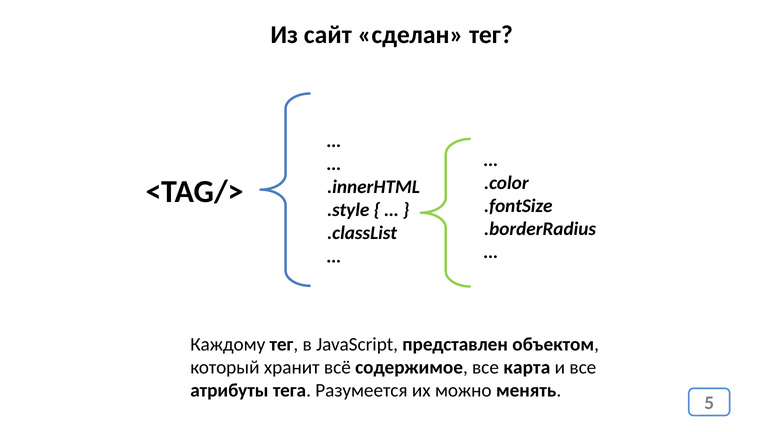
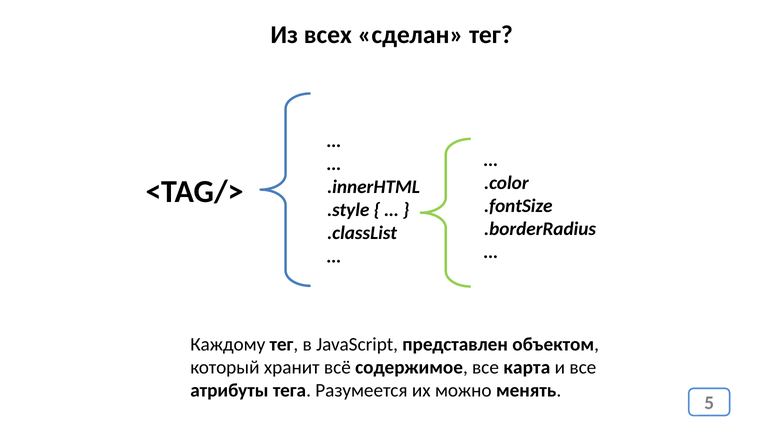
сайт: сайт -> всех (328, 35)
